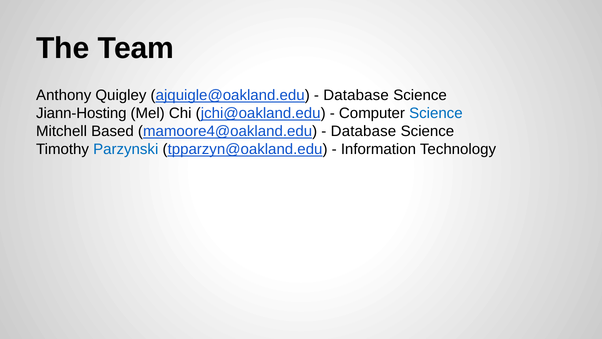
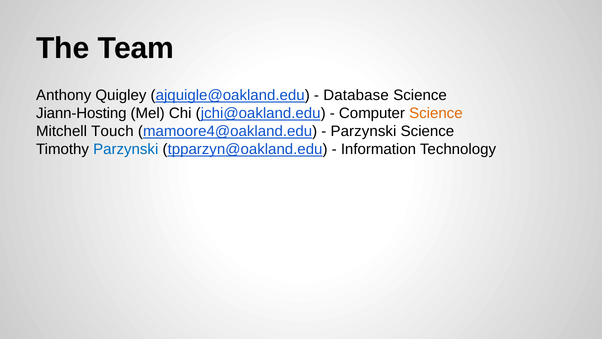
Science colour: blue -> orange (436, 113)
Based: Based -> Touch (112, 131)
Database: Database -> Parzynski (363, 131)
